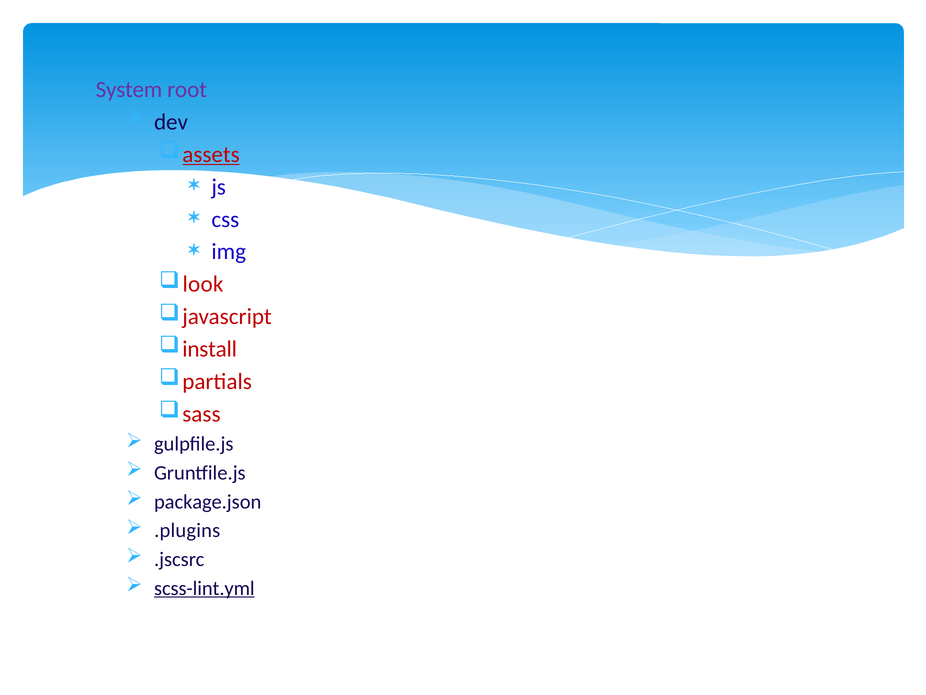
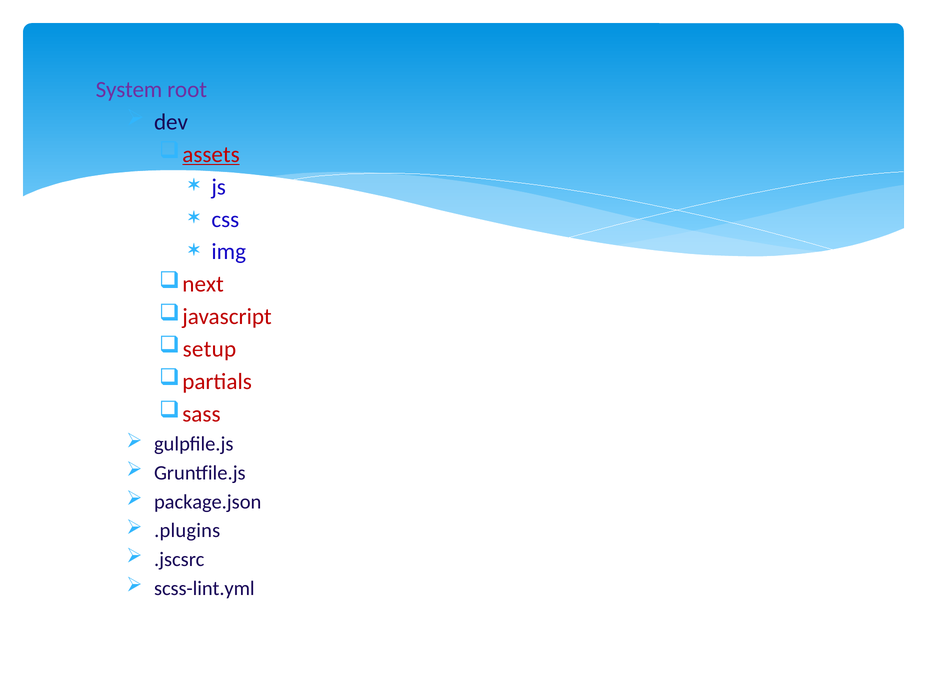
look: look -> next (203, 284)
install: install -> setup (209, 349)
scss-lint.yml underline: present -> none (204, 588)
